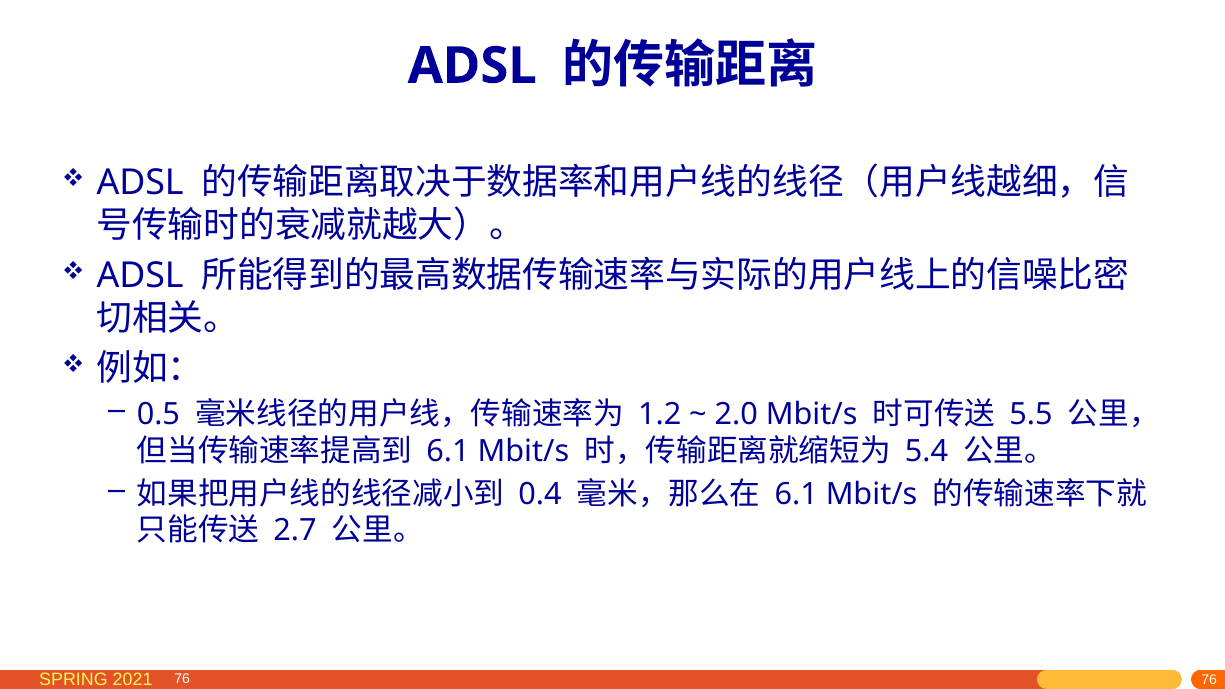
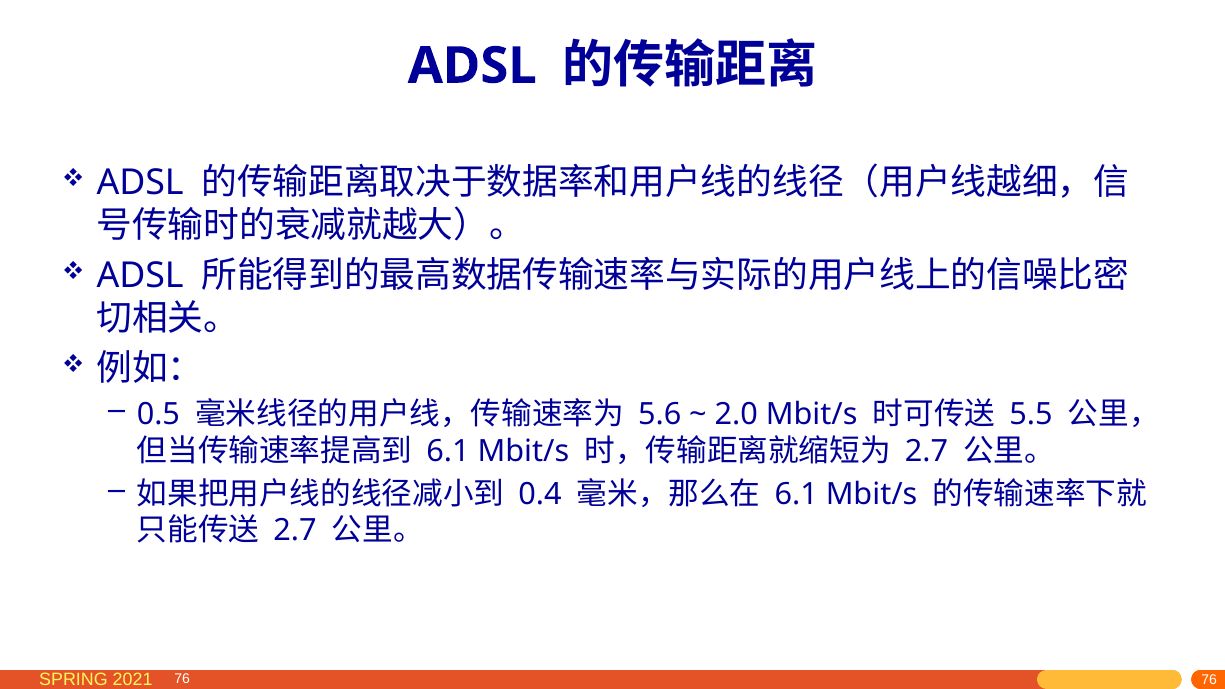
1.2: 1.2 -> 5.6 (660, 414)
5.4: 5.4 -> 2.7 (926, 451)
